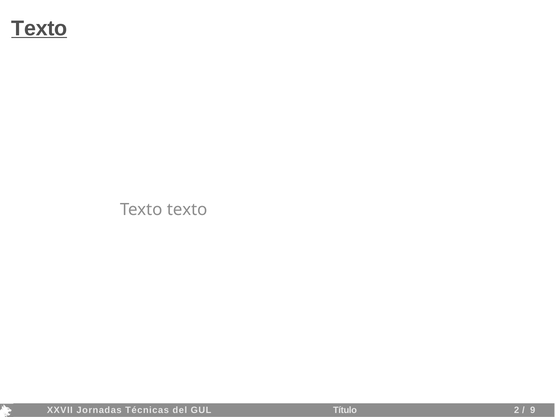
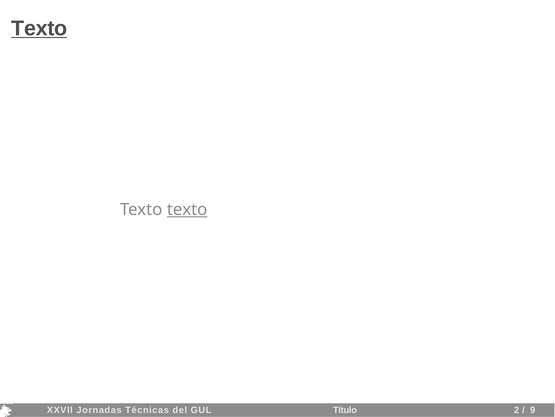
texto underline: none -> present (187, 209)
